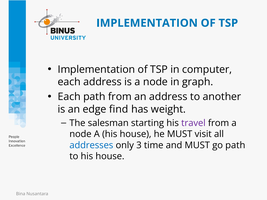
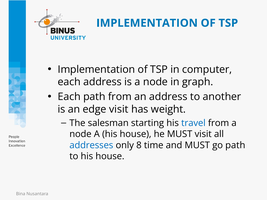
edge find: find -> visit (119, 109)
travel colour: purple -> blue (193, 123)
3: 3 -> 8 (139, 145)
